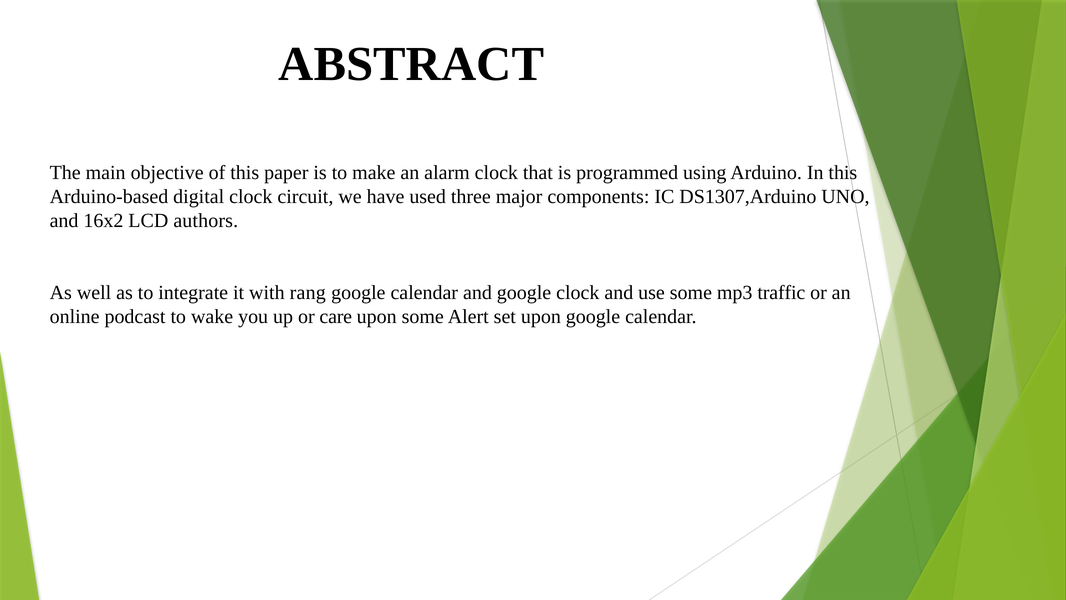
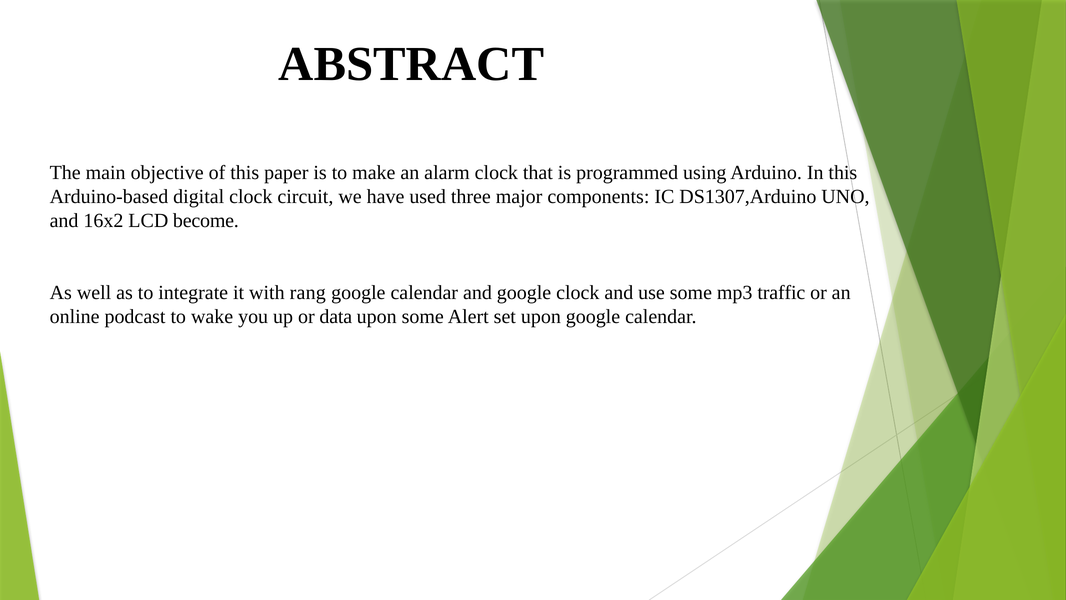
authors: authors -> become (206, 221)
care: care -> data (336, 317)
